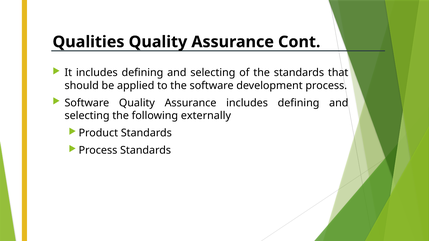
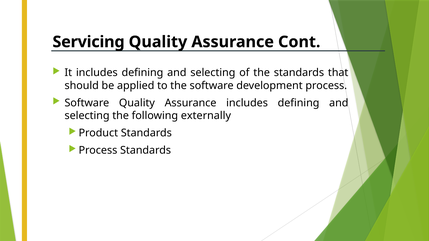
Qualities: Qualities -> Servicing (89, 42)
